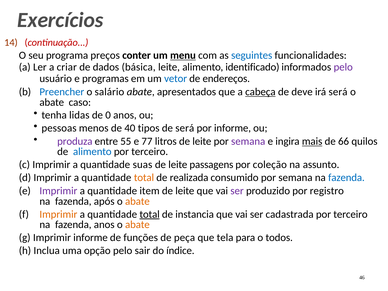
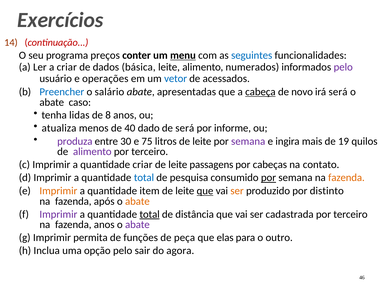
identificado: identificado -> numerados (252, 67)
programas: programas -> operações (105, 79)
endereços: endereços -> acessados (226, 79)
apresentados: apresentados -> apresentadas (187, 92)
deve: deve -> novo (302, 92)
0: 0 -> 8 (108, 115)
pessoas: pessoas -> atualiza (59, 128)
tipos: tipos -> dado (149, 128)
55: 55 -> 30 (126, 141)
77: 77 -> 75 (147, 141)
mais underline: present -> none (312, 141)
66: 66 -> 19 (344, 141)
alimento colour: blue -> purple (92, 152)
quantidade suas: suas -> criar (143, 165)
coleção: coleção -> cabeças (270, 165)
assunto: assunto -> contato (321, 165)
total colour: orange -> blue (144, 178)
realizada: realizada -> pesquisa (189, 178)
por underline: none -> present (269, 178)
fazenda colour: blue -> orange (346, 178)
Imprimir colour: purple -> orange (58, 191)
que underline: none -> present (205, 191)
ser colour: purple -> orange (237, 191)
registro: registro -> distinto (327, 191)
Imprimir colour: orange -> purple (58, 214)
instancia: instancia -> distância (195, 214)
abate colour: orange -> purple (137, 225)
informe: informe -> permita (90, 238)
tela: tela -> elas (225, 238)
todos: todos -> outro (279, 238)
índice: índice -> agora (180, 251)
